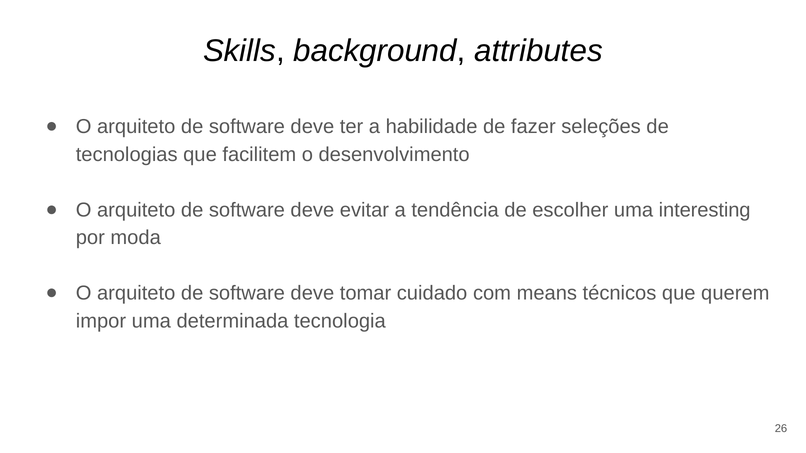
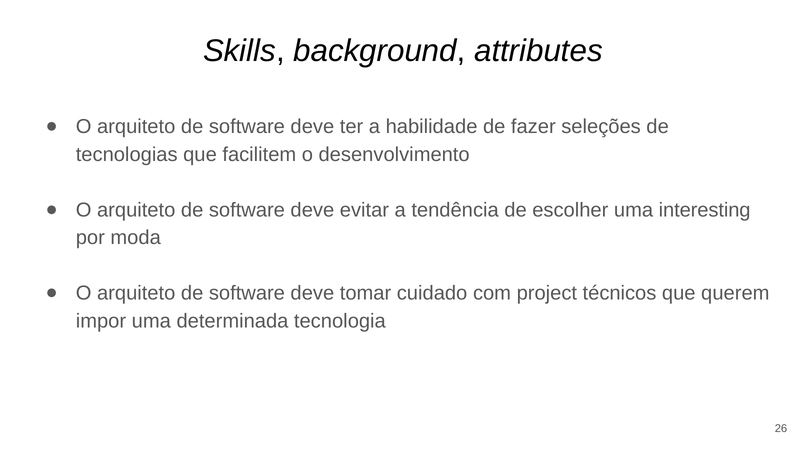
means: means -> project (547, 294)
